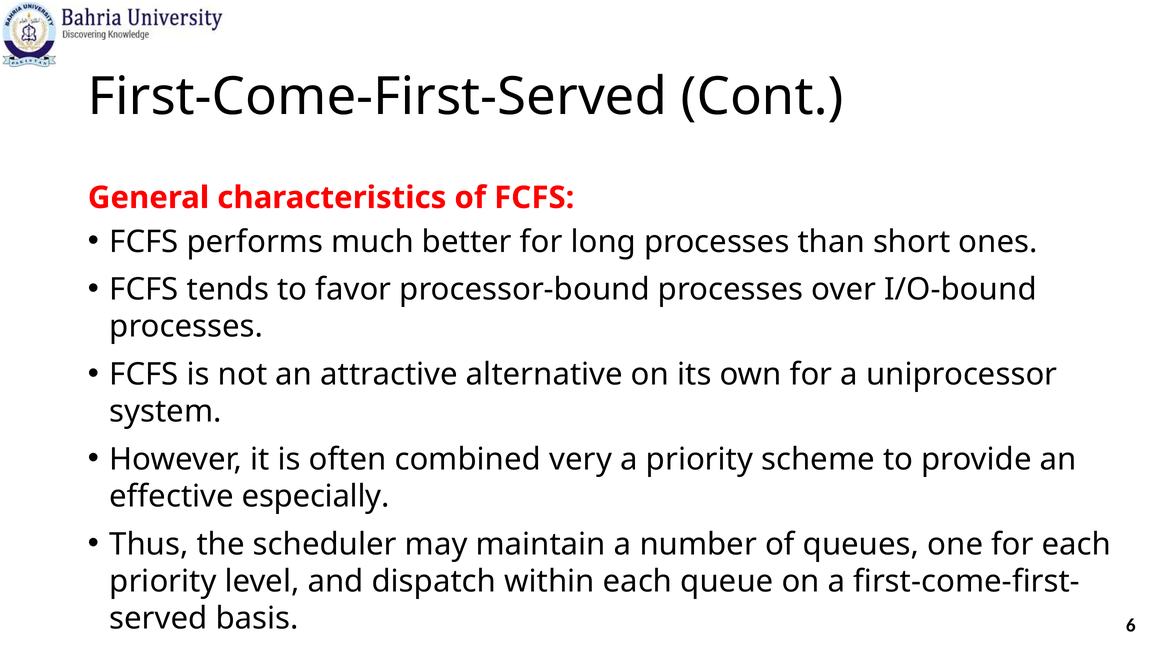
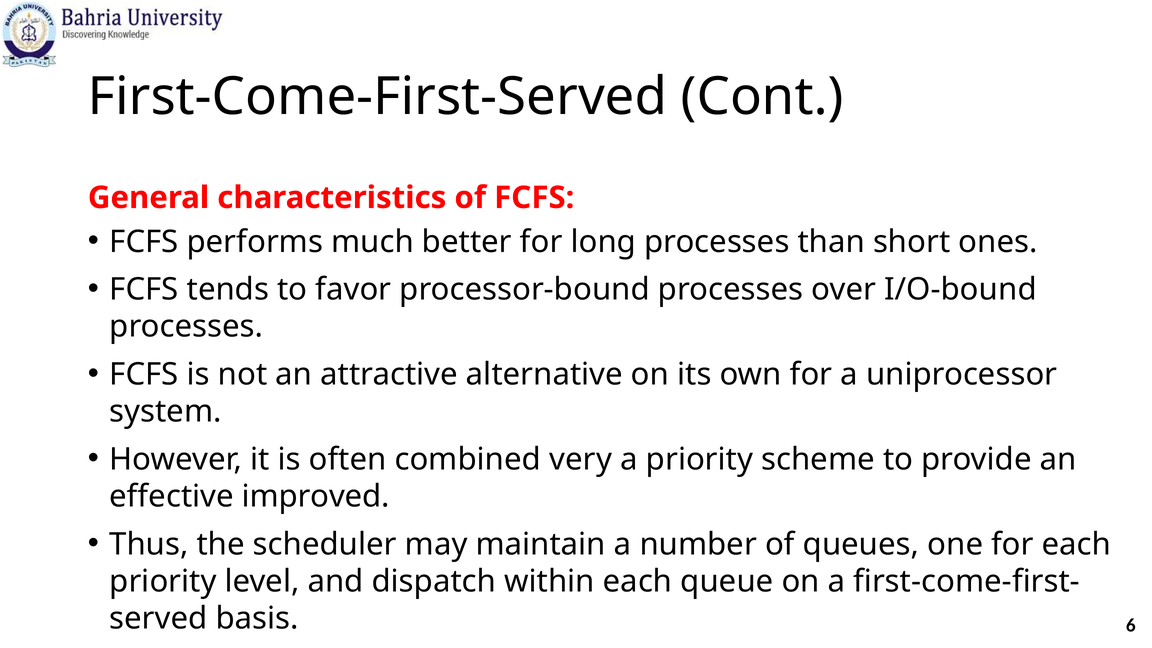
especially: especially -> improved (316, 496)
